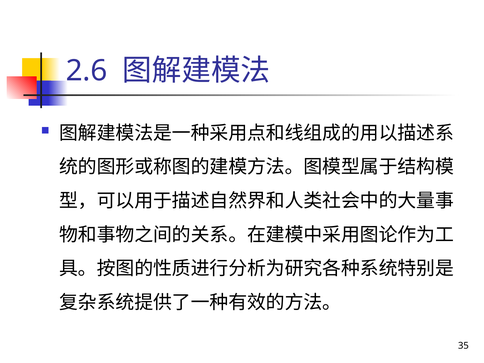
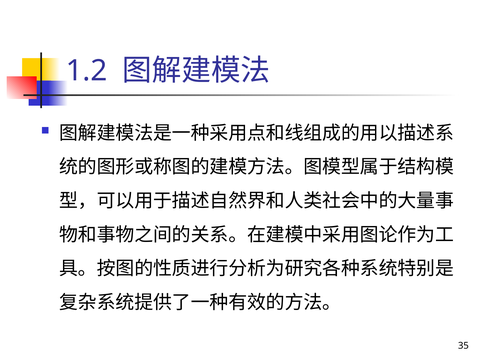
2.6: 2.6 -> 1.2 (87, 71)
